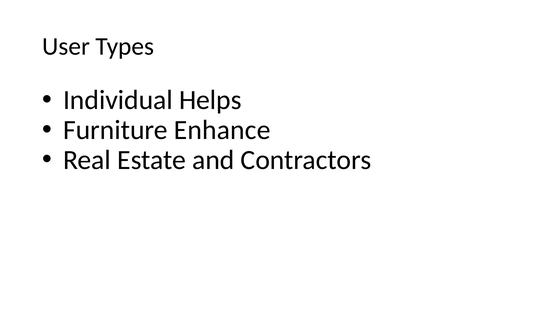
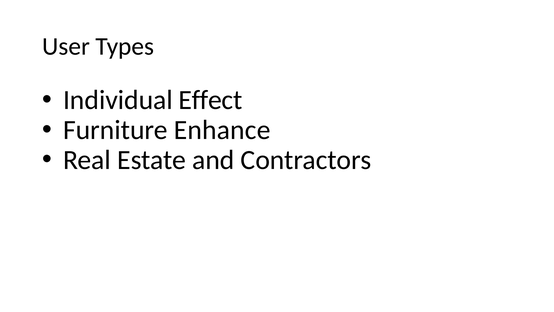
Helps: Helps -> Effect (210, 100)
